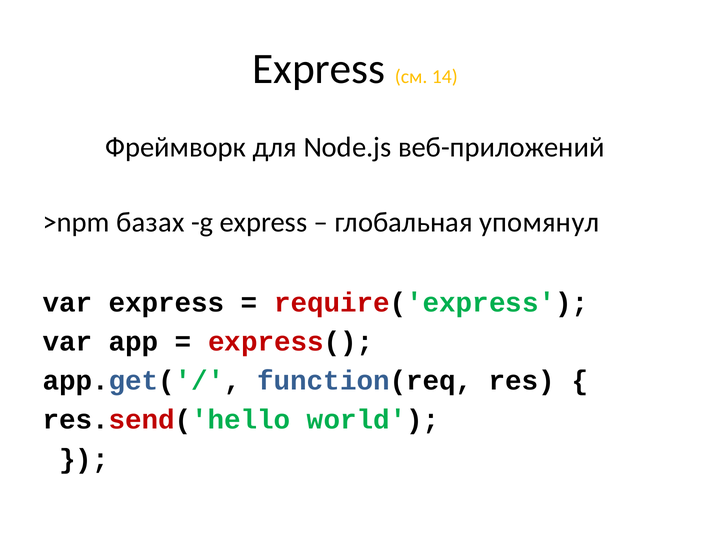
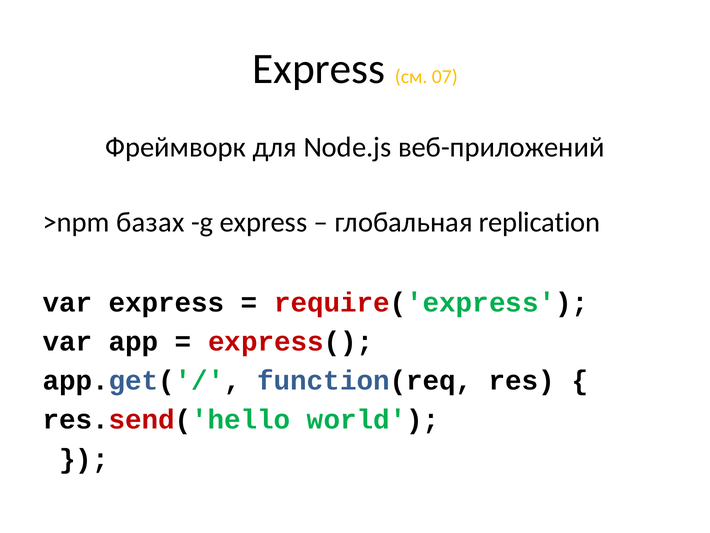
14: 14 -> 07 (445, 77)
упомянул: упомянул -> replication (539, 222)
